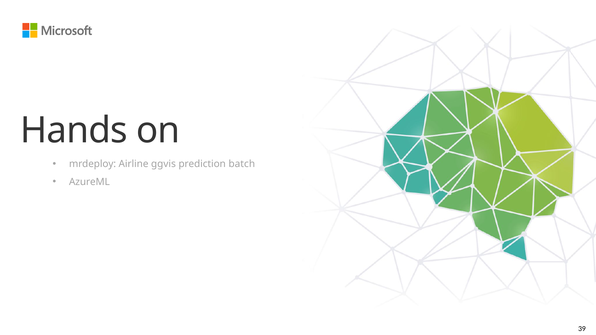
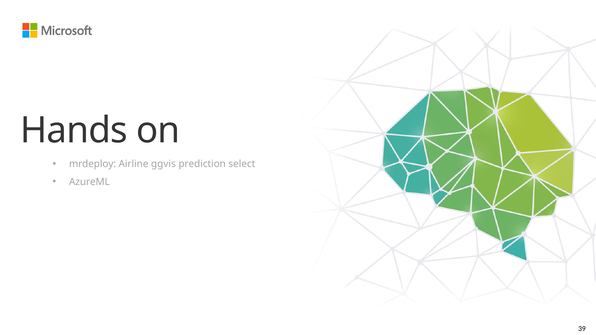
batch: batch -> select (242, 164)
